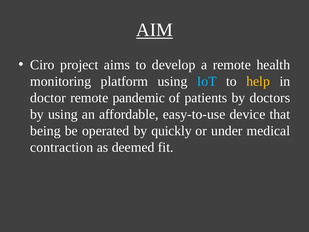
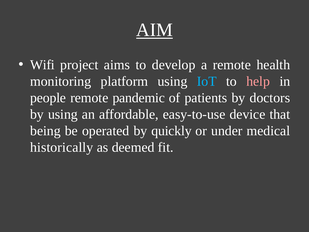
Ciro: Ciro -> Wifi (42, 65)
help colour: yellow -> pink (258, 81)
doctor: doctor -> people (48, 98)
contraction: contraction -> historically (62, 147)
